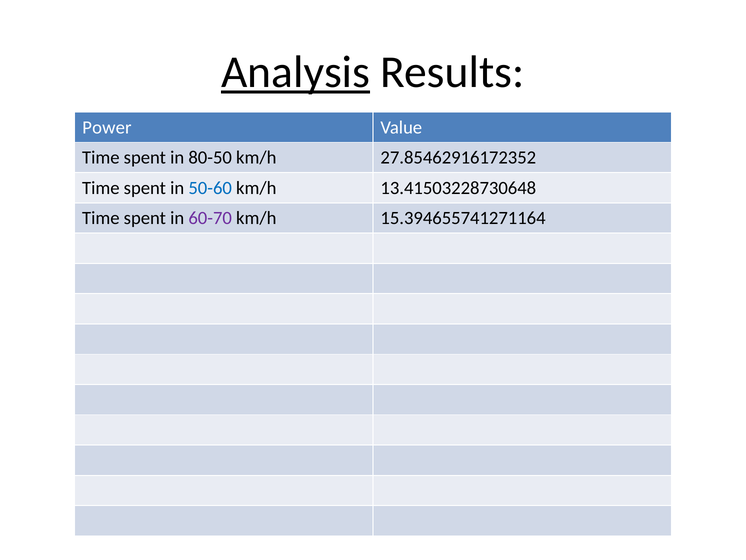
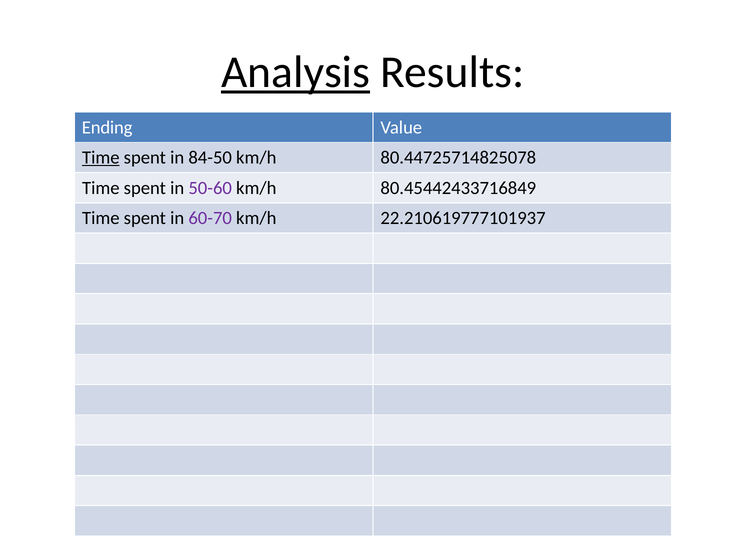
Power: Power -> Ending (107, 127)
Time underline: none -> present (101, 157)
80-50: 80-50 -> 84-50 (210, 157)
27.85462916172352: 27.85462916172352 -> 80.44725714825078 (458, 157)
50-60 colour: blue -> purple (210, 188)
13.41503228730648: 13.41503228730648 -> 80.45442433716849 (458, 188)
15.394655741271164: 15.394655741271164 -> 22.210619777101937 (463, 218)
